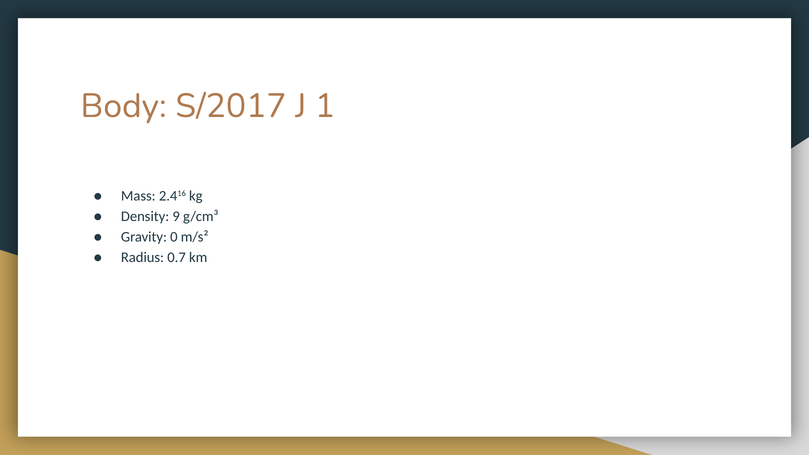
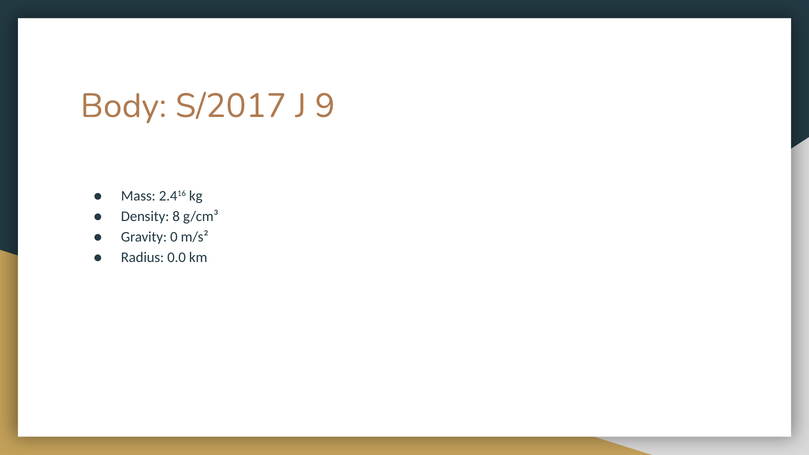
1: 1 -> 9 (325, 106)
9: 9 -> 8 (176, 216)
0.7: 0.7 -> 0.0 (177, 257)
